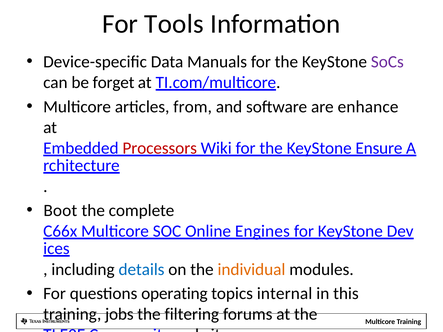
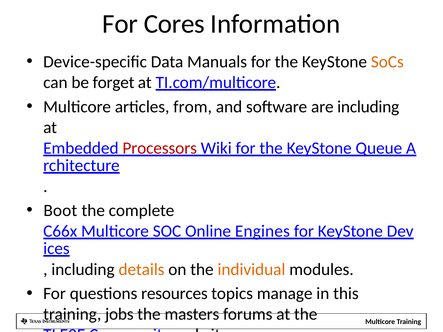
Tools: Tools -> Cores (174, 24)
SoCs colour: purple -> orange (387, 62)
are enhance: enhance -> including (368, 107)
Ensure: Ensure -> Queue (379, 148)
details colour: blue -> orange (141, 270)
operating: operating -> resources (174, 294)
internal: internal -> manage (285, 294)
filtering: filtering -> masters (192, 315)
